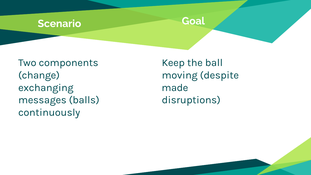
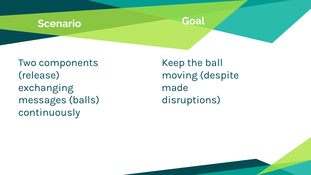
change: change -> release (39, 75)
